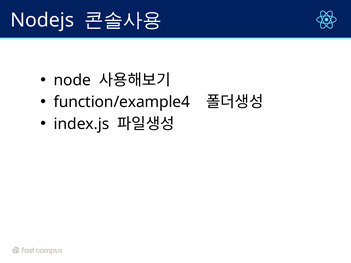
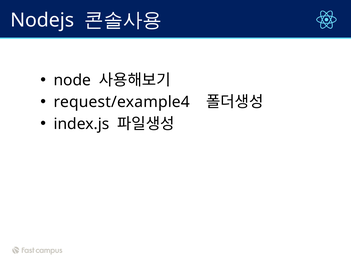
function/example4: function/example4 -> request/example4 (122, 102)
